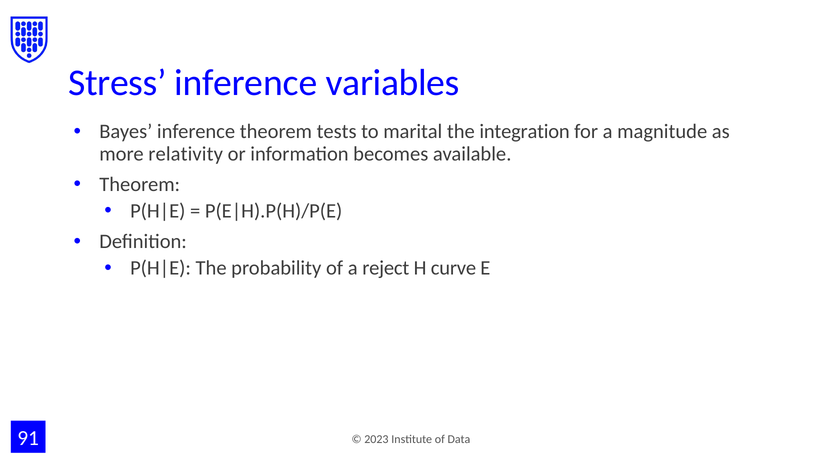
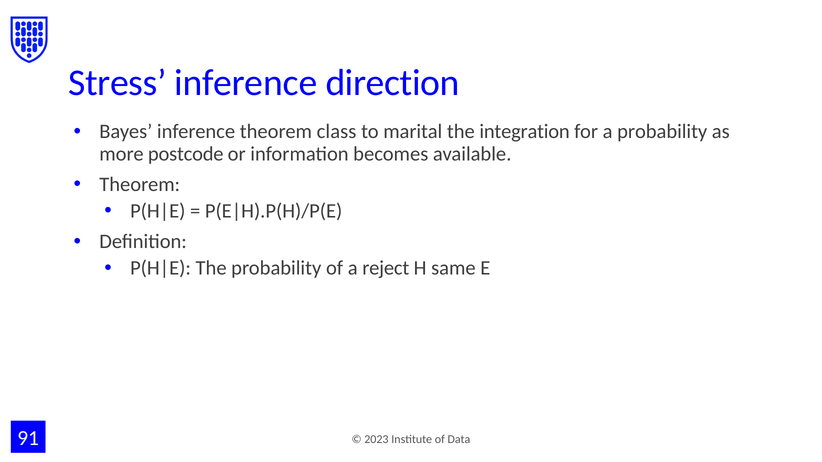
variables: variables -> direction (393, 83)
tests: tests -> class (337, 132)
a magnitude: magnitude -> probability (662, 132)
relativity: relativity -> postcode (186, 154)
curve: curve -> same (453, 268)
